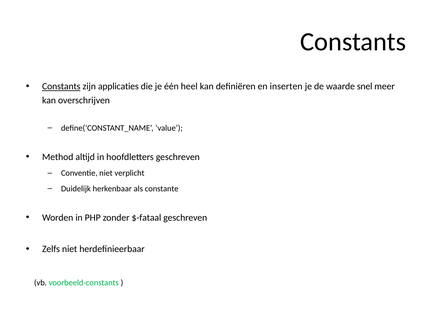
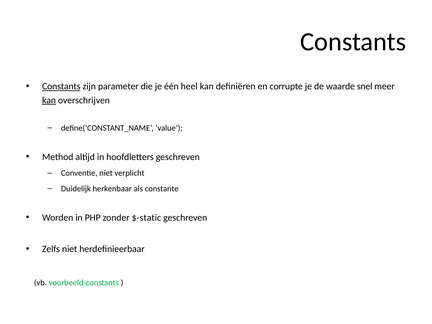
applicaties: applicaties -> parameter (118, 86)
inserten: inserten -> corrupte (286, 86)
kan underline: none -> present (49, 100)
$-fataal: $-fataal -> $-static (146, 218)
